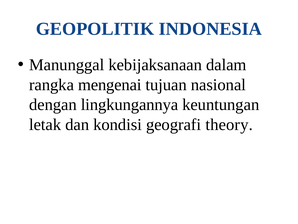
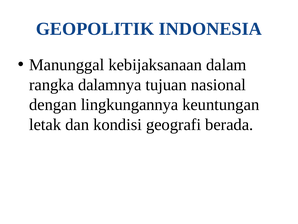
mengenai: mengenai -> dalamnya (110, 85)
theory: theory -> berada (229, 124)
